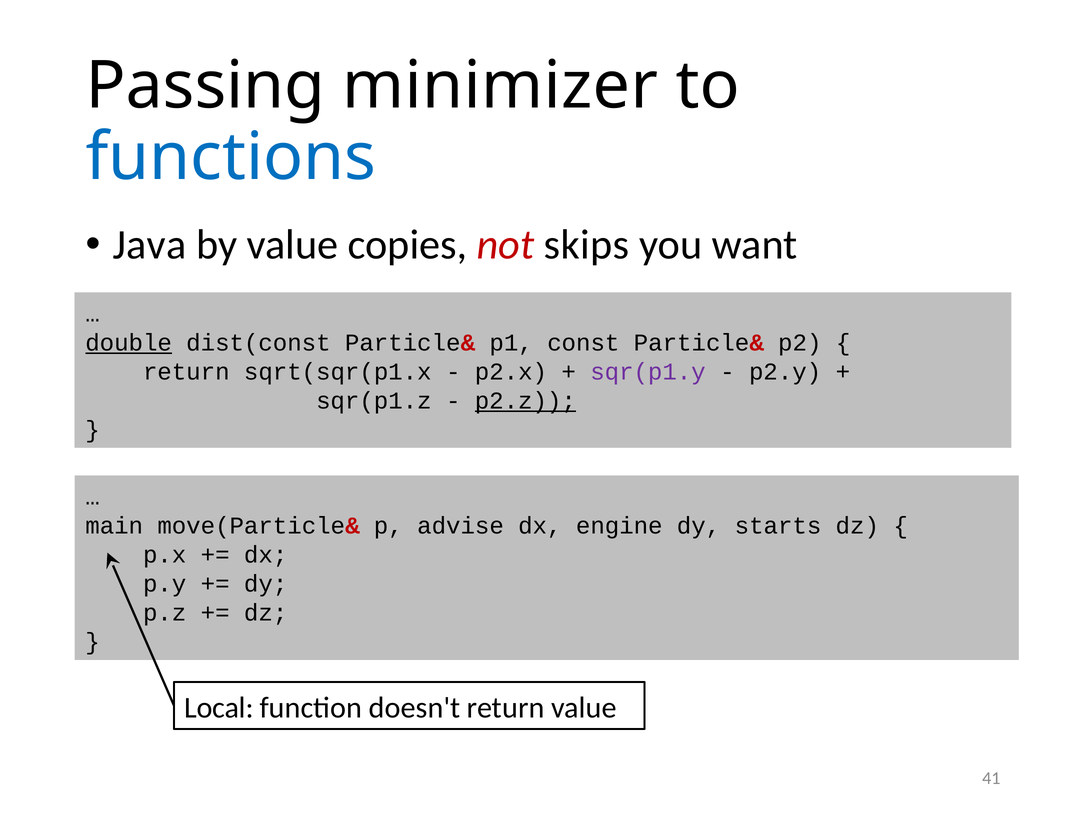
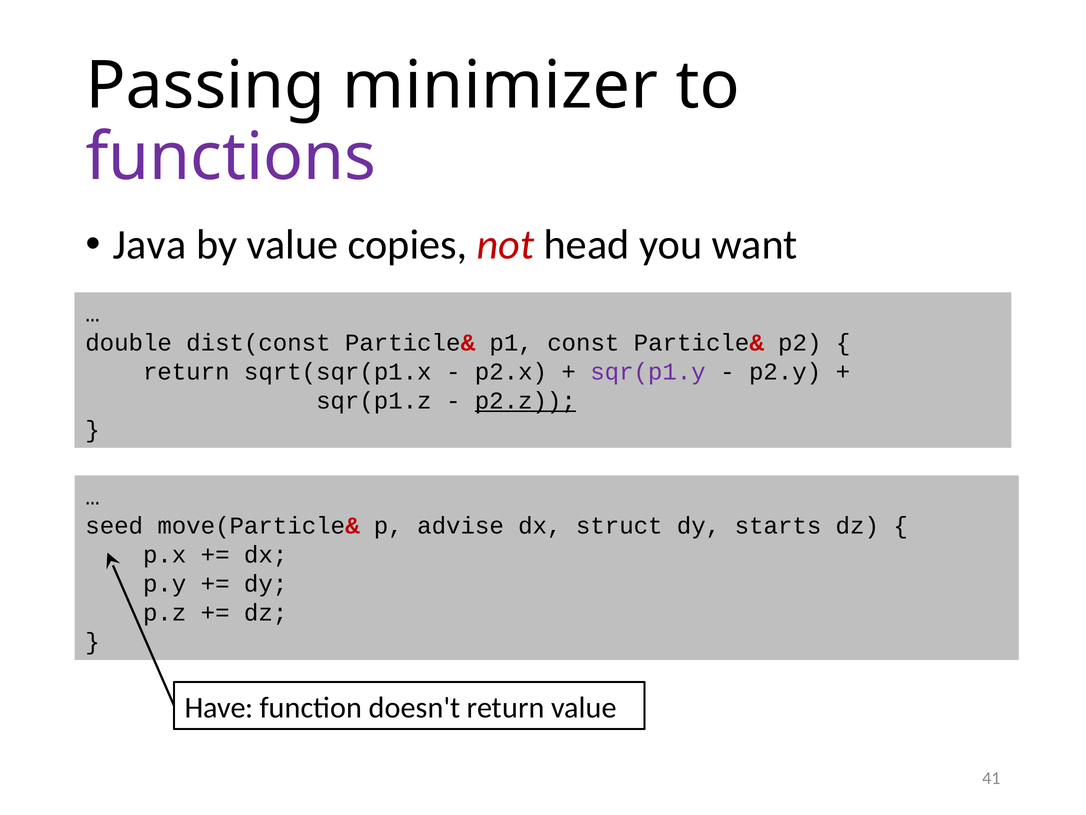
functions colour: blue -> purple (231, 157)
skips: skips -> head (587, 245)
double underline: present -> none (129, 343)
main: main -> seed (114, 526)
engine: engine -> struct (619, 526)
Local: Local -> Have (219, 707)
